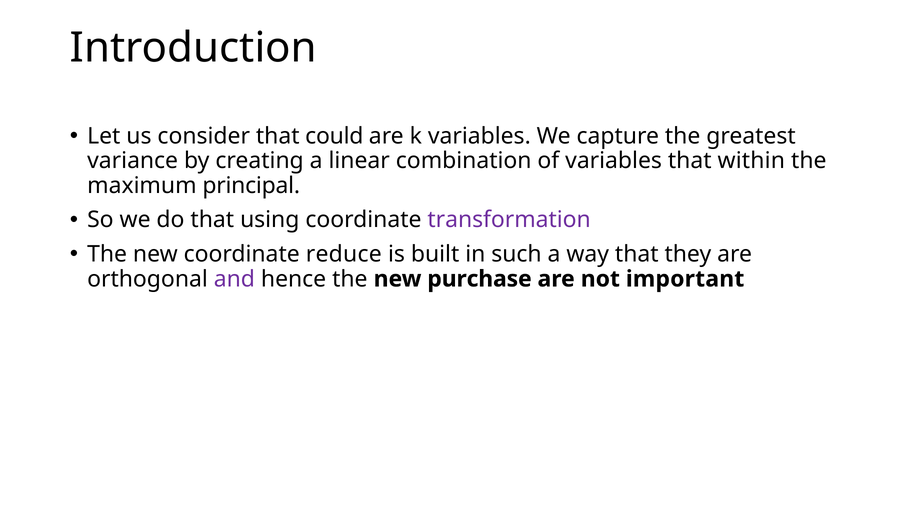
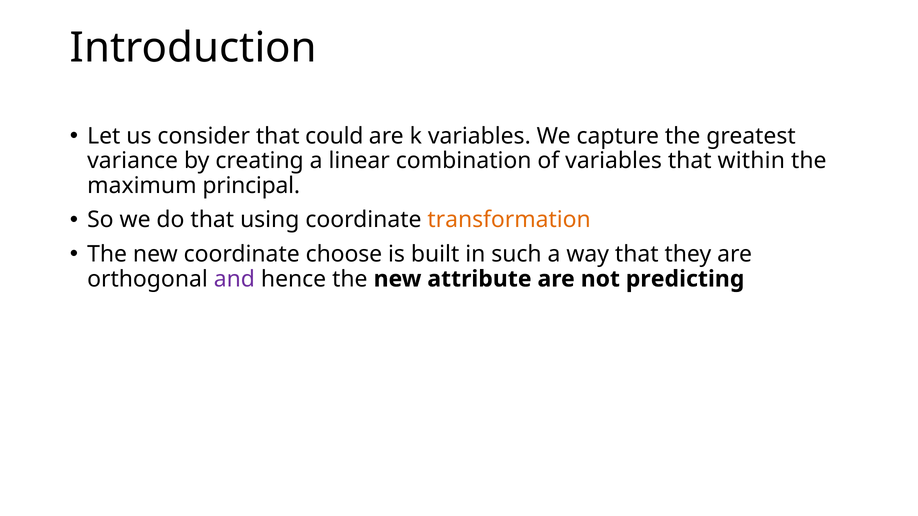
transformation colour: purple -> orange (509, 220)
reduce: reduce -> choose (344, 254)
purchase: purchase -> attribute (479, 279)
important: important -> predicting (685, 279)
